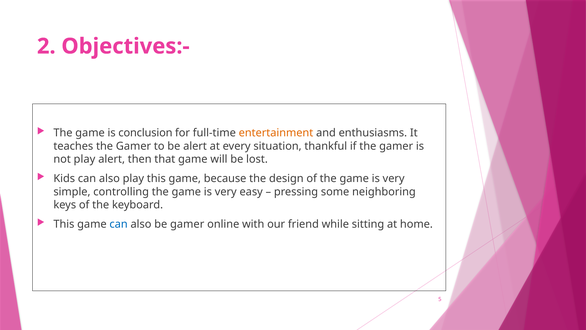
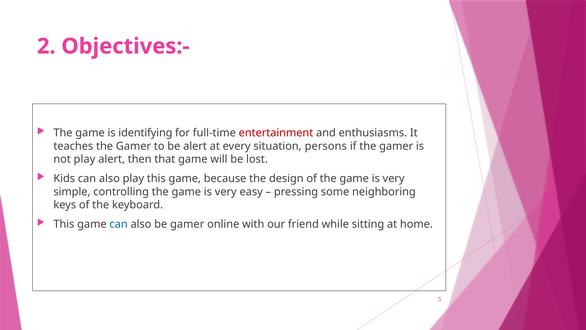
conclusion: conclusion -> identifying (145, 133)
entertainment colour: orange -> red (276, 133)
thankful: thankful -> persons (326, 146)
